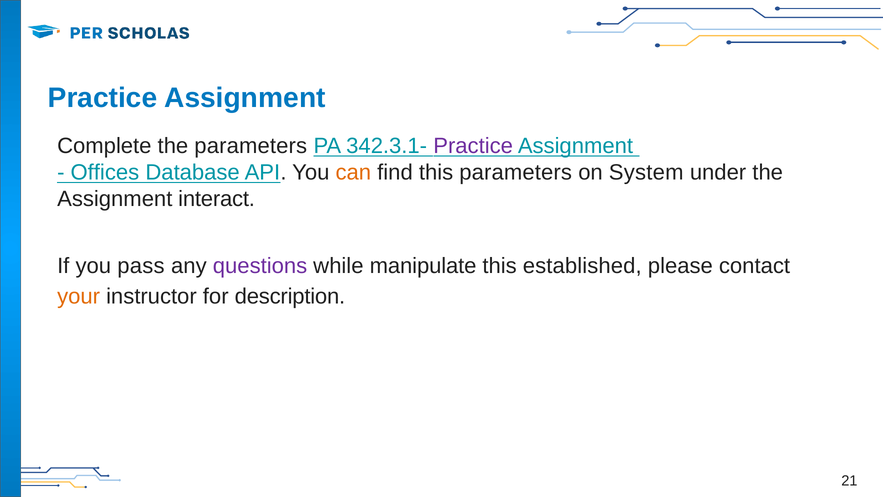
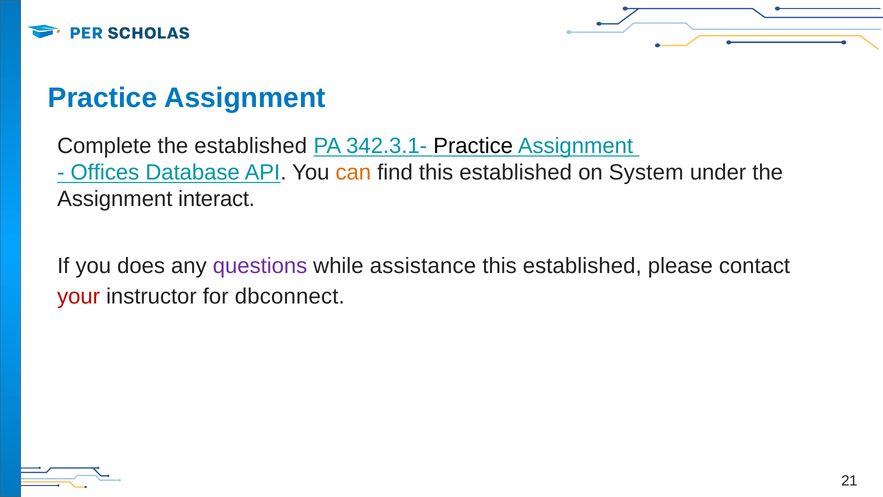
the parameters: parameters -> established (251, 146)
Practice colour: purple -> black (473, 146)
find this parameters: parameters -> established (516, 173)
pass: pass -> does (141, 266)
manipulate: manipulate -> assistance (423, 266)
your colour: orange -> red (79, 296)
description: description -> dbconnect (290, 296)
